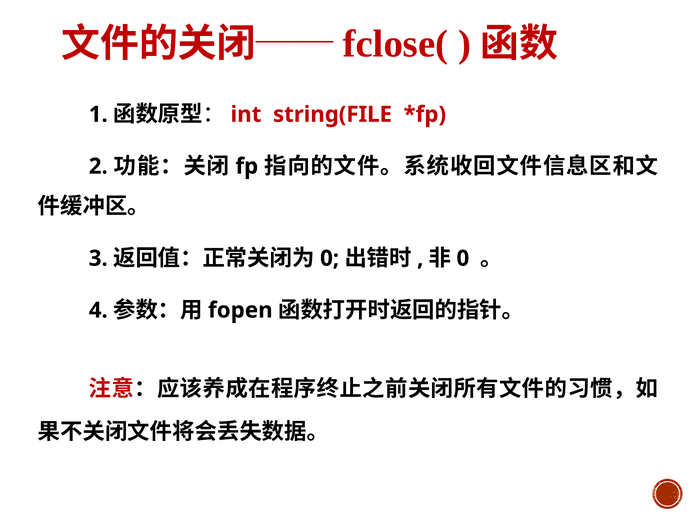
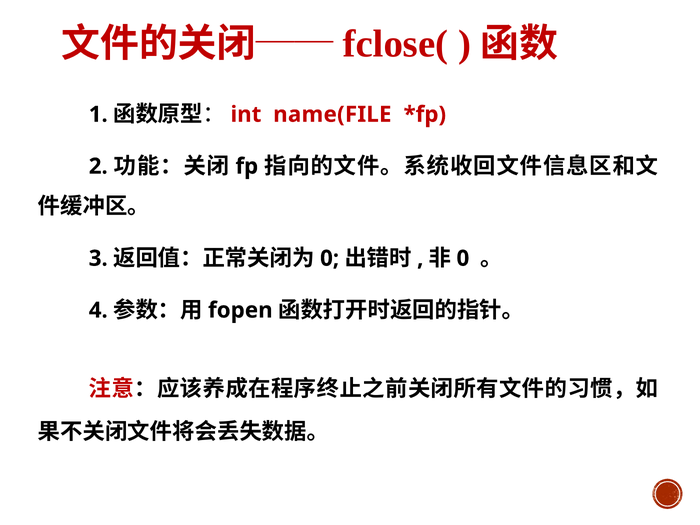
string(FILE: string(FILE -> name(FILE (332, 114)
